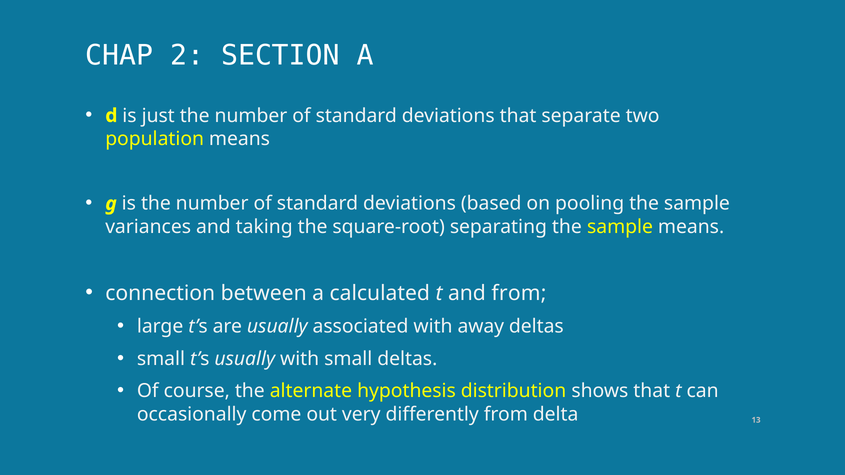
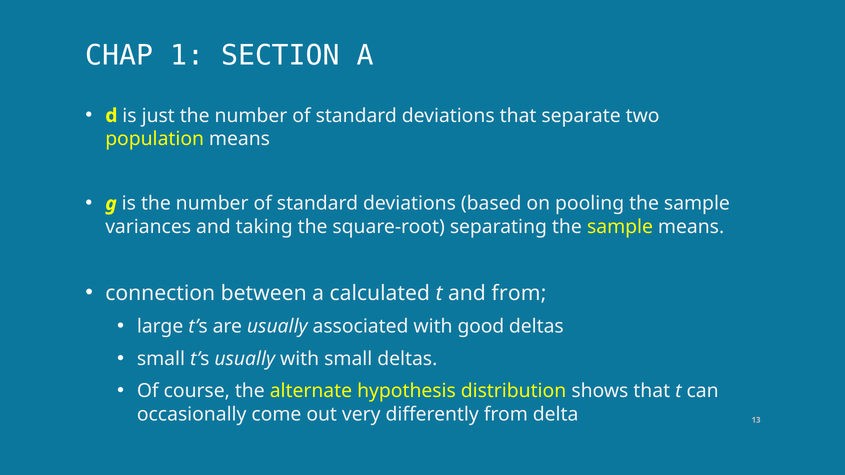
2: 2 -> 1 (187, 56)
away: away -> good (481, 327)
